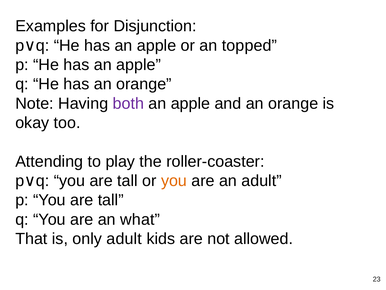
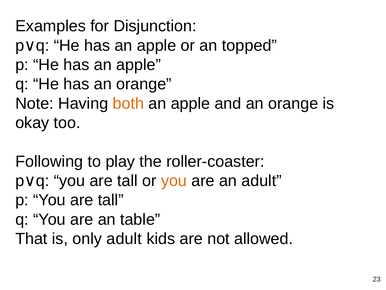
both colour: purple -> orange (128, 103)
Attending: Attending -> Following (49, 161)
what: what -> table (140, 219)
